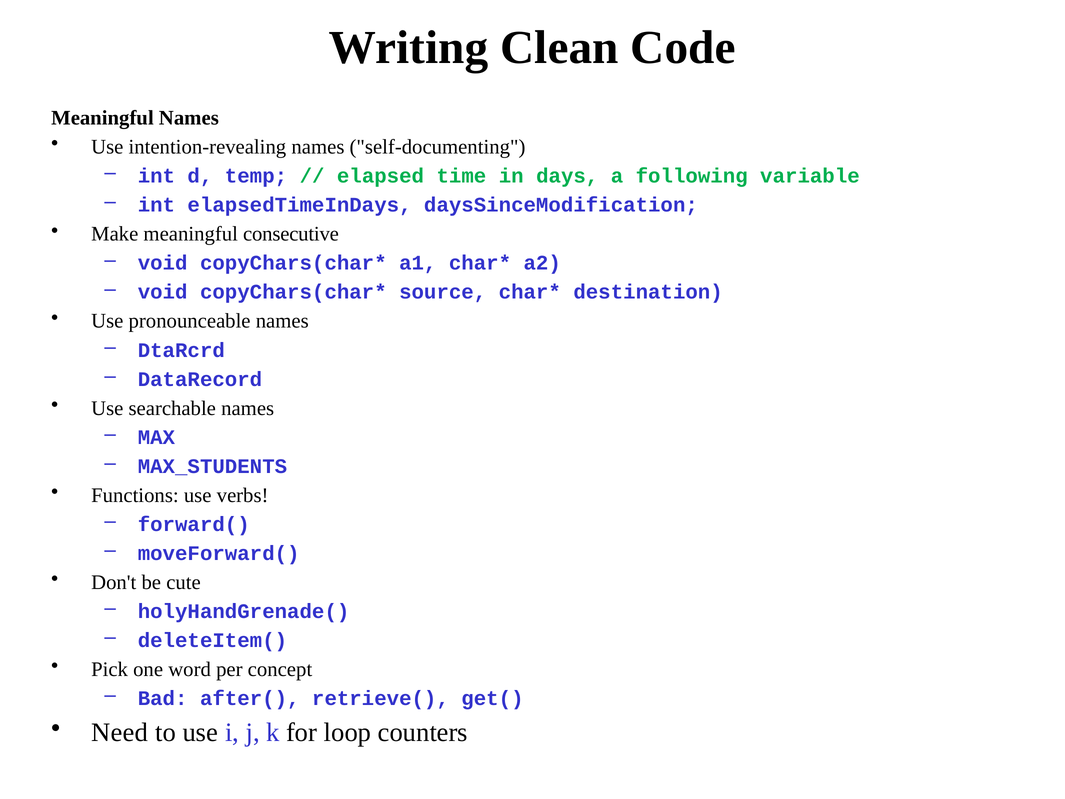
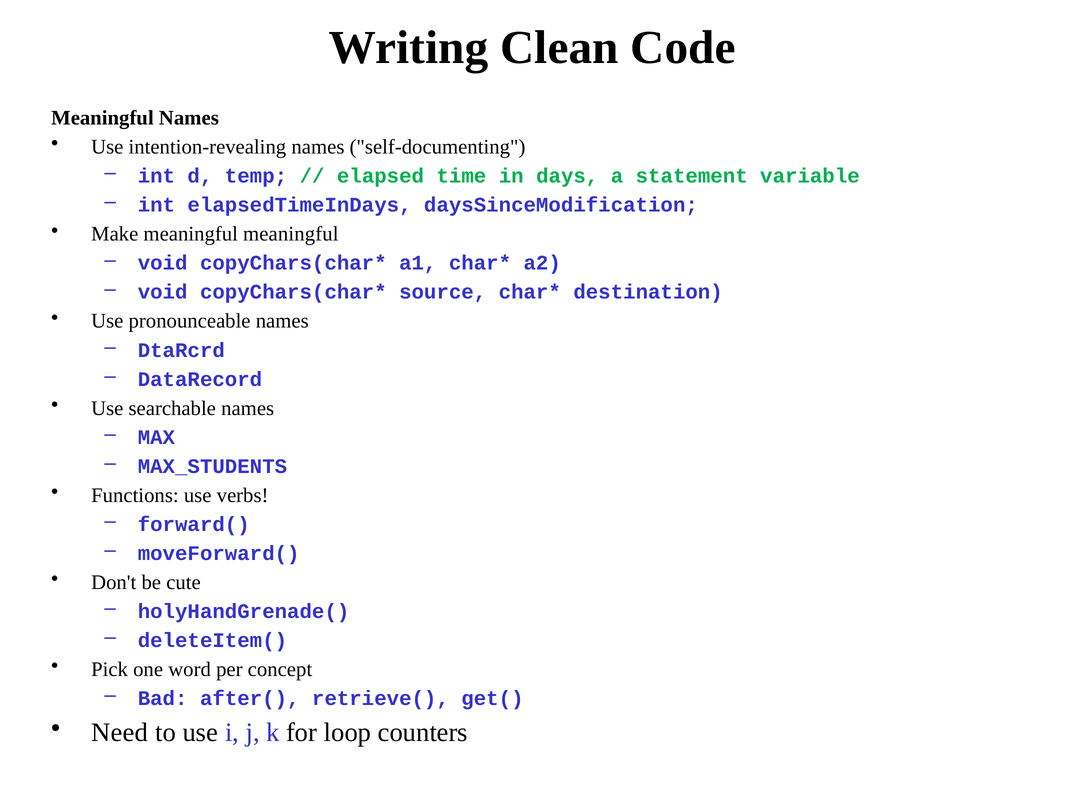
following: following -> statement (692, 176)
meaningful consecutive: consecutive -> meaningful (291, 234)
